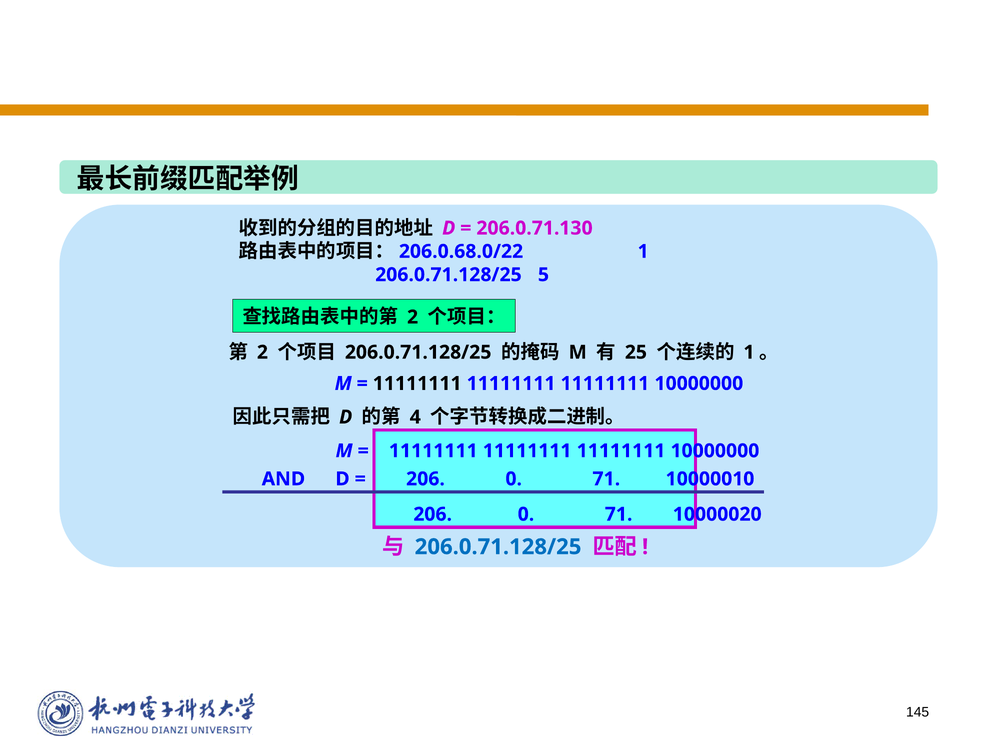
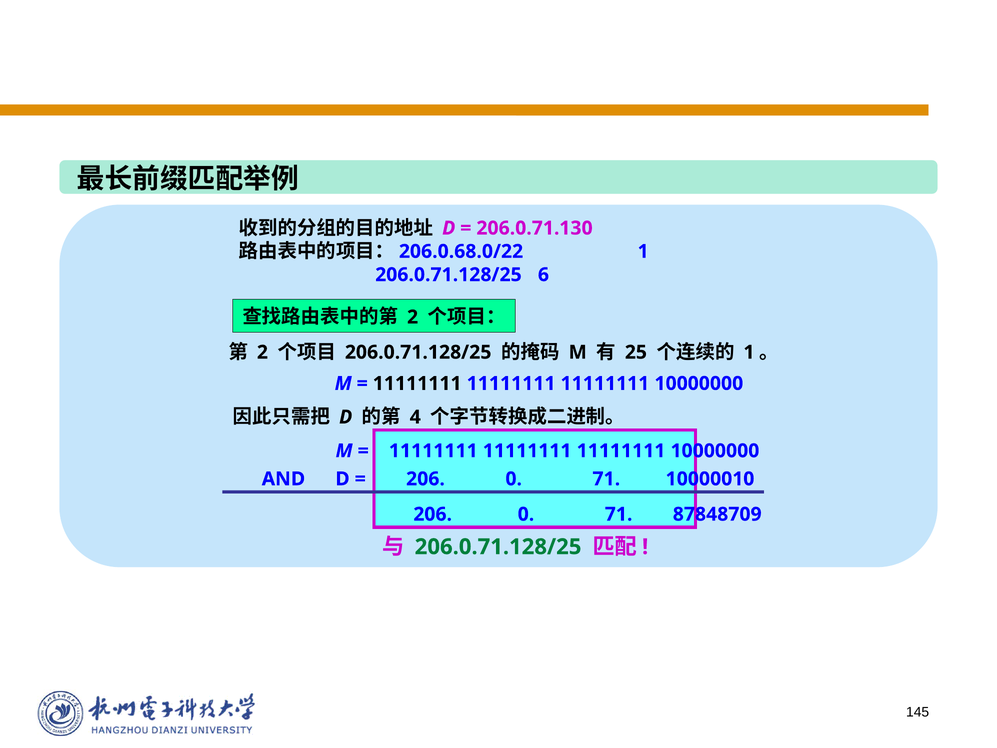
5: 5 -> 6 (543, 275)
10000020: 10000020 -> 87848709 (717, 514)
206.0.71.128/25 colour: blue -> green (498, 547)
